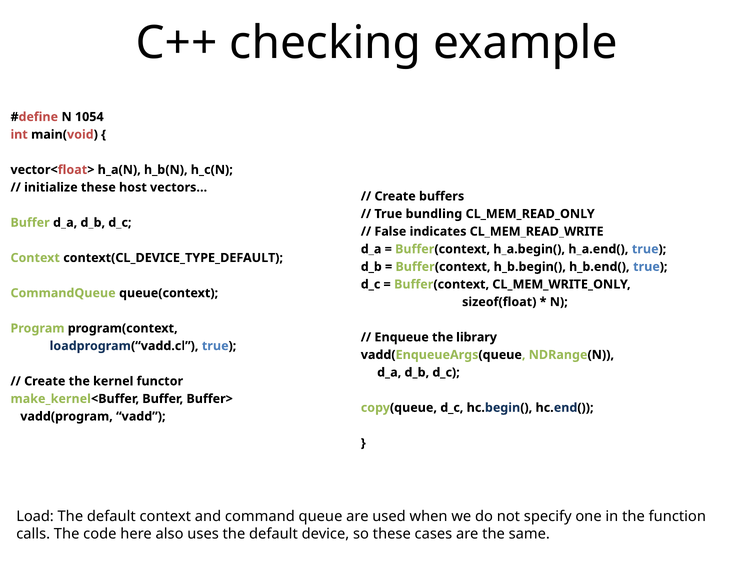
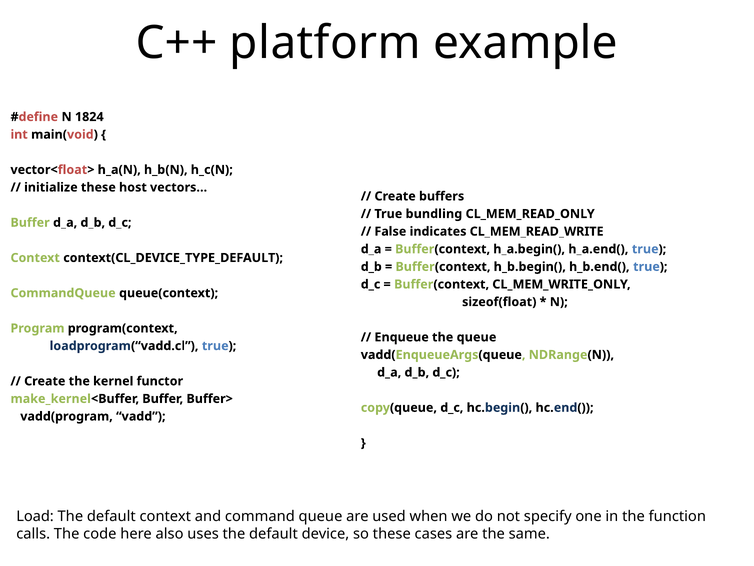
checking: checking -> platform (325, 43)
1054: 1054 -> 1824 (89, 117)
the library: library -> queue (476, 337)
